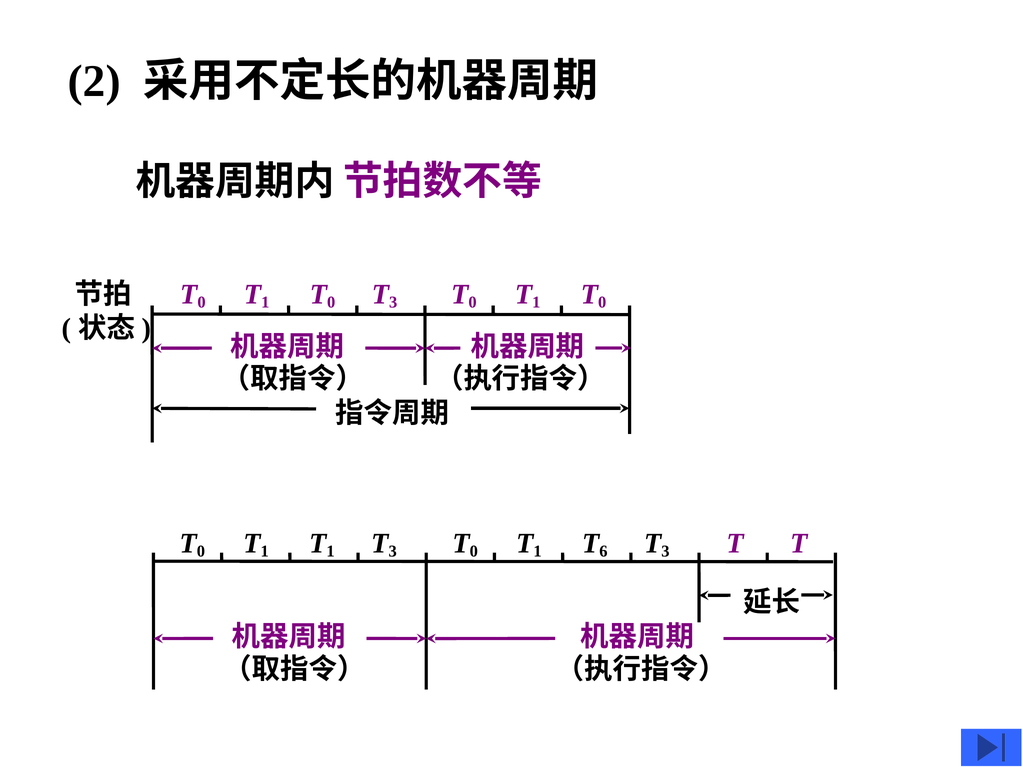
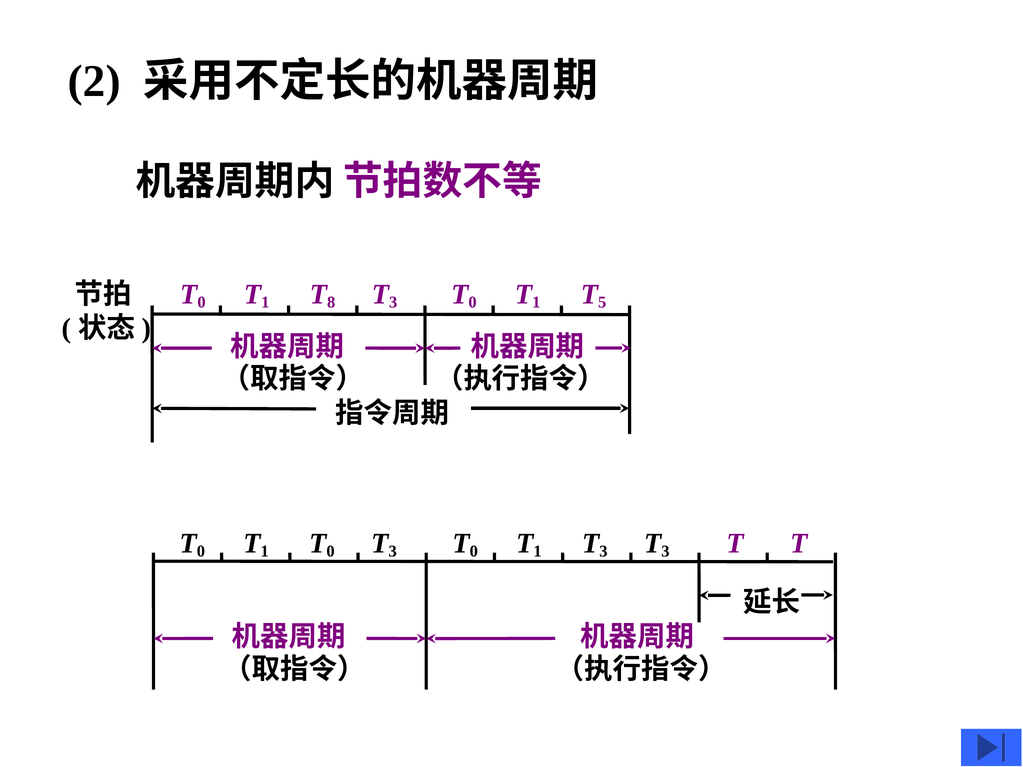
0: 0 -> 8 (331, 303)
0: 0 -> 5 (602, 303)
1: 1 -> 0 (331, 552)
6: 6 -> 3 (603, 552)
